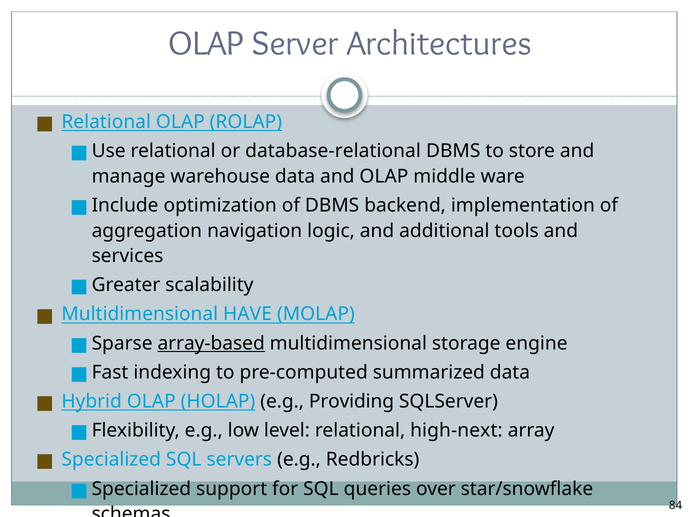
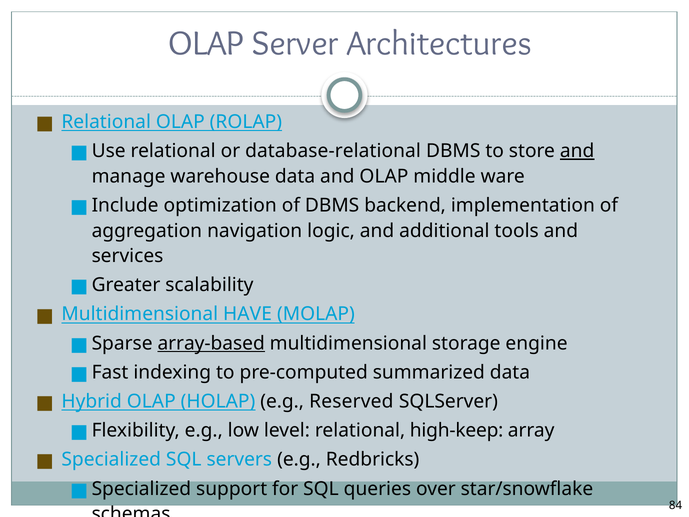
and underline: none -> present (577, 151)
Providing: Providing -> Reserved (351, 401)
high-next: high-next -> high-keep (457, 430)
